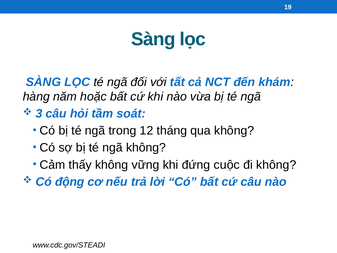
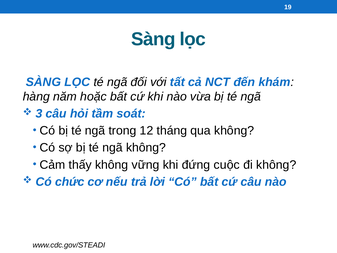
động: động -> chức (70, 182)
